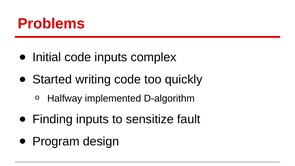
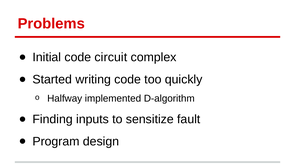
code inputs: inputs -> circuit (111, 57)
